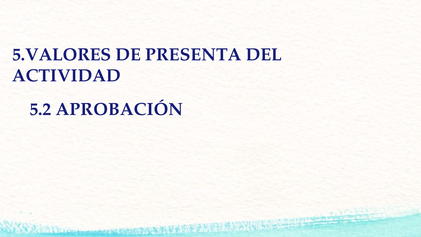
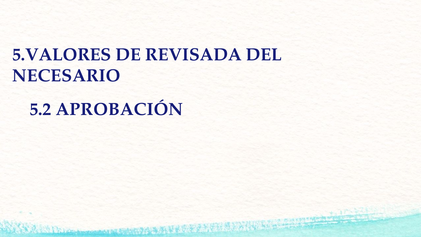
PRESENTA: PRESENTA -> REVISADA (193, 55)
ACTIVIDAD: ACTIVIDAD -> NECESARIO (66, 76)
